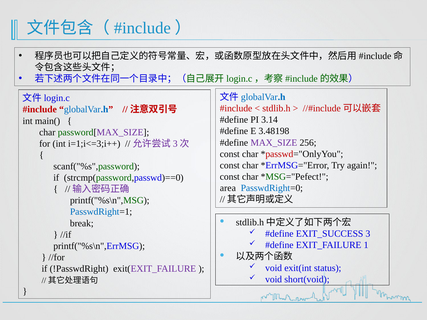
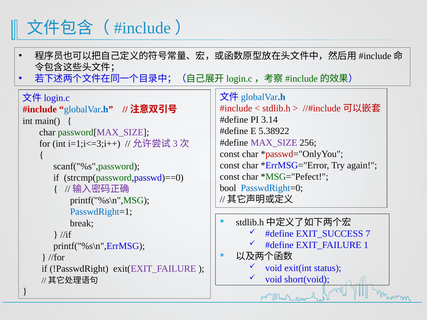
3.48198: 3.48198 -> 5.38922 (274, 131)
area: area -> bool (228, 188)
3: 3 -> 7 (368, 234)
